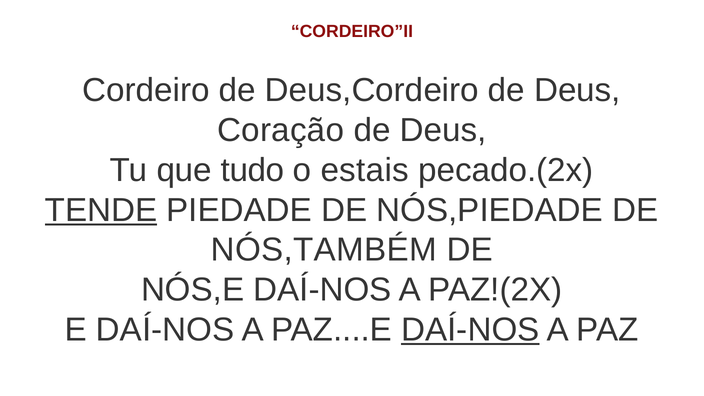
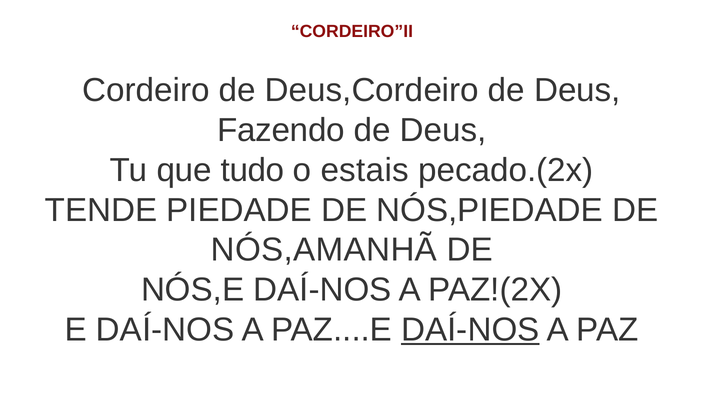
Coração: Coração -> Fazendo (281, 130)
TENDE underline: present -> none (101, 210)
NÓS,TAMBÉM: NÓS,TAMBÉM -> NÓS,AMANHÃ (324, 250)
